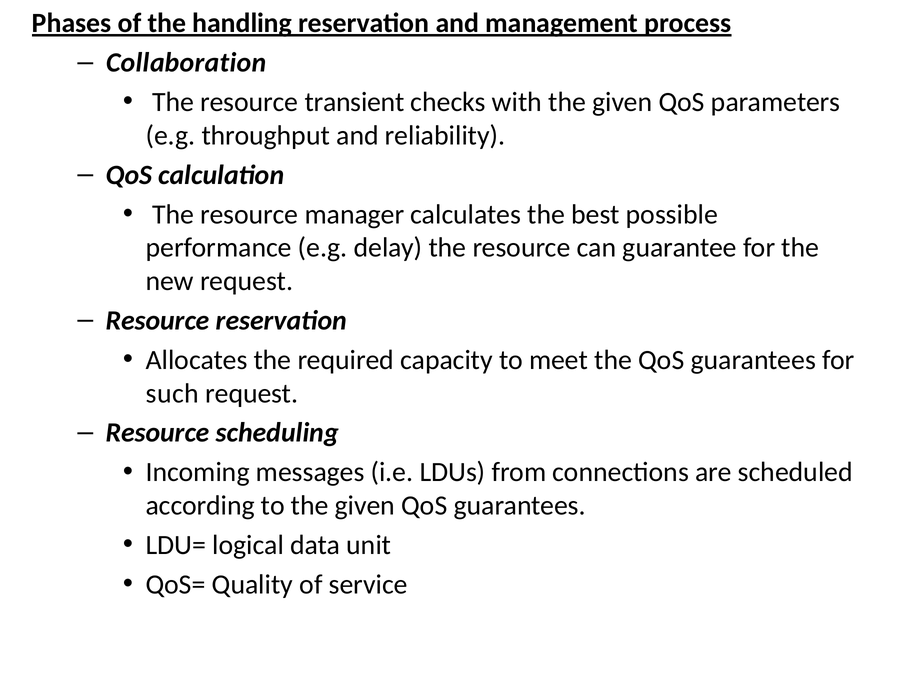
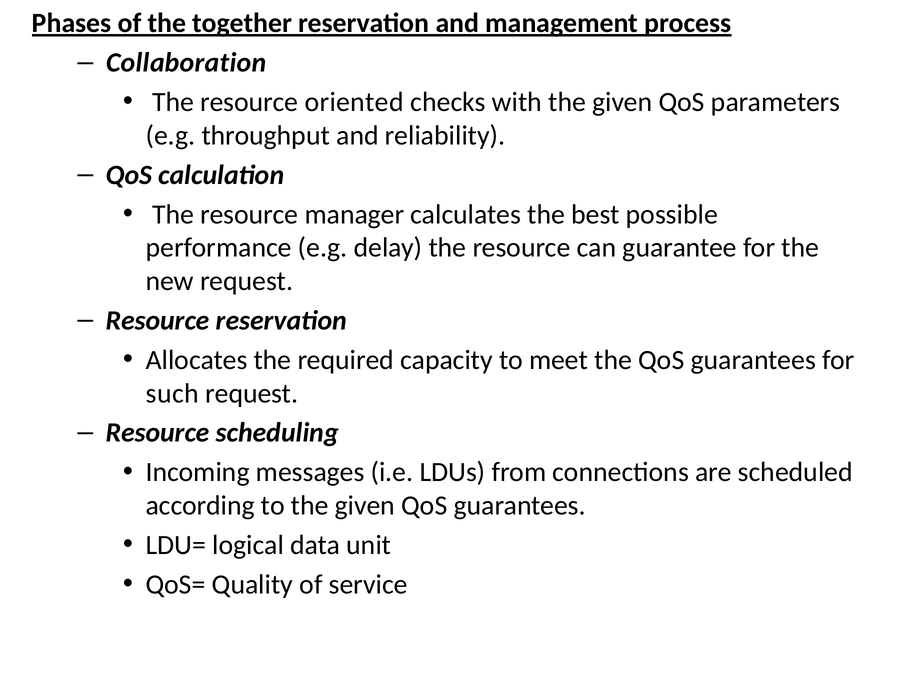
handling: handling -> together (242, 23)
transient: transient -> oriented (354, 102)
